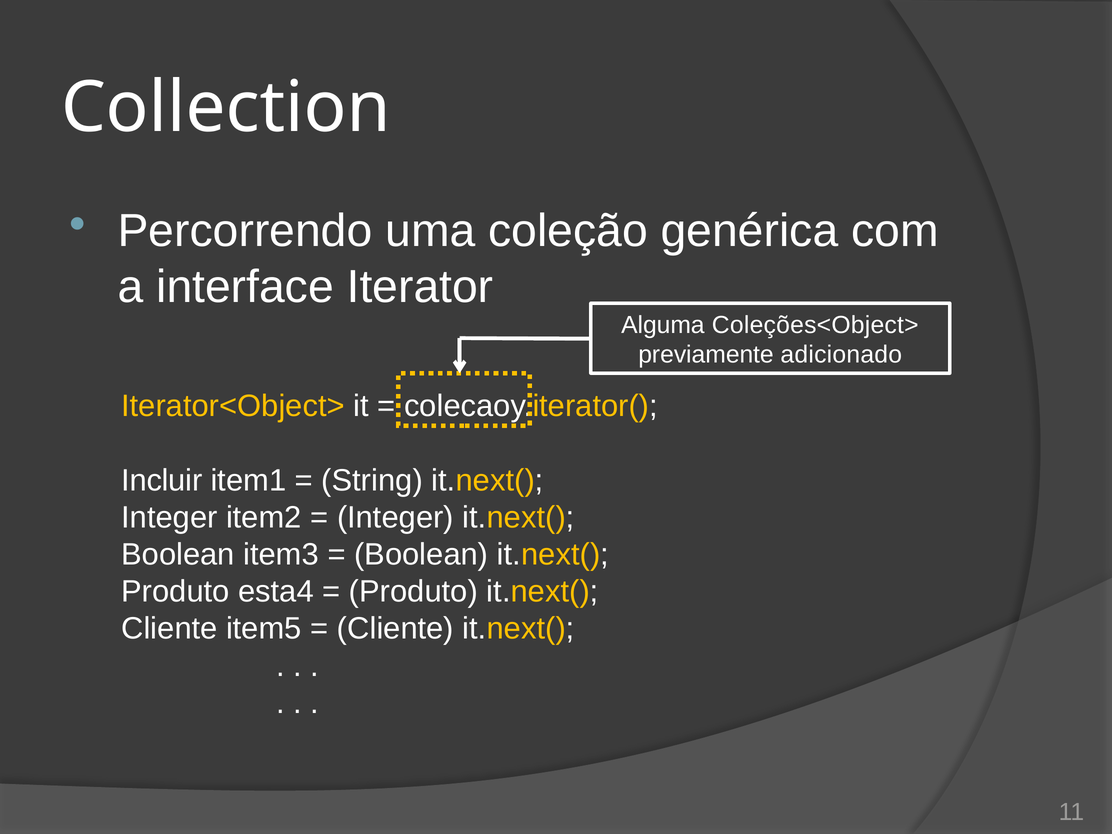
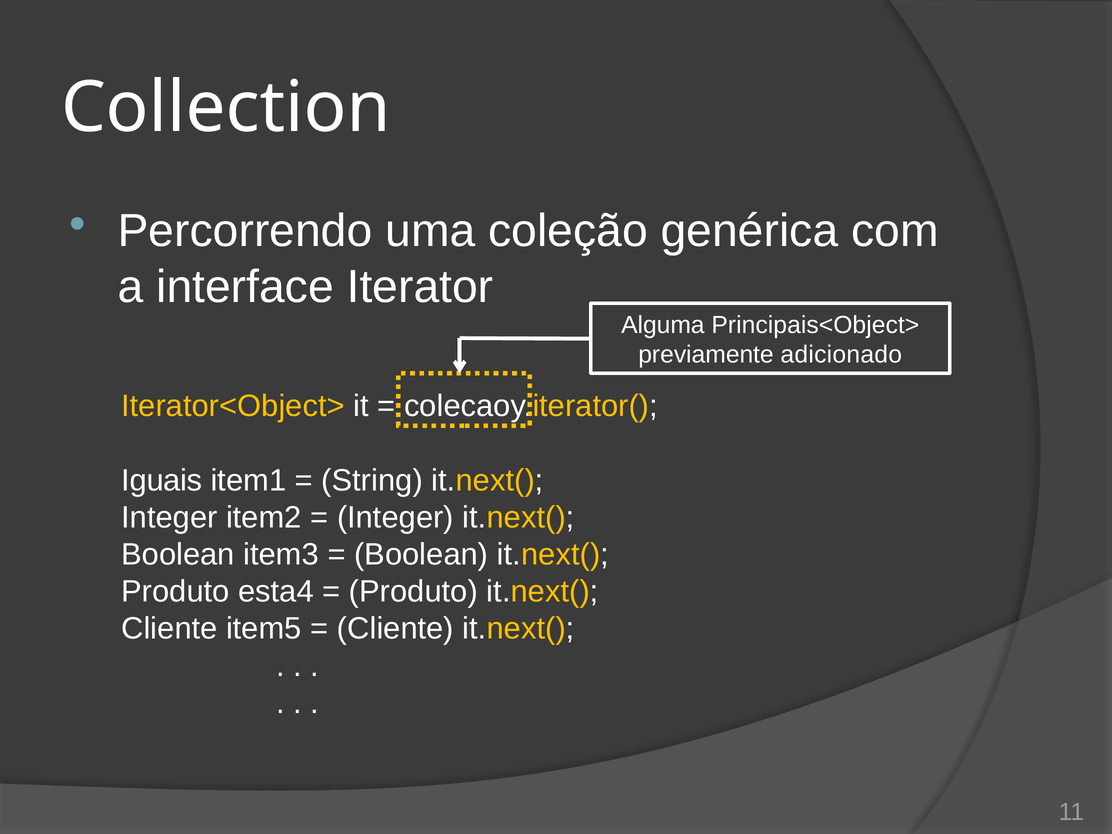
Coleções<Object>: Coleções<Object> -> Principais<Object> (815, 325)
Incluir: Incluir -> Iguais (162, 480)
